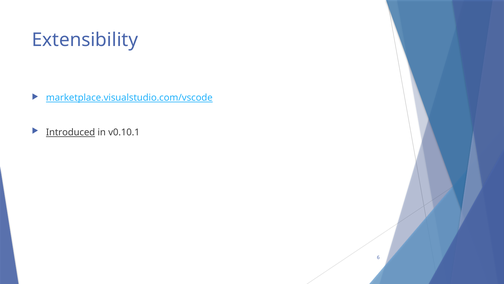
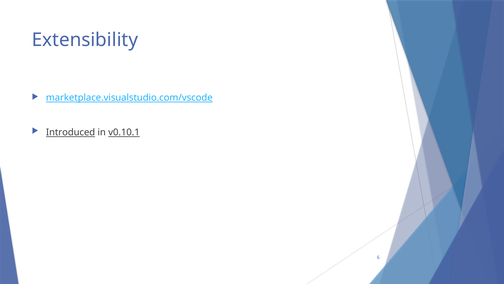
v0.10.1 underline: none -> present (124, 132)
